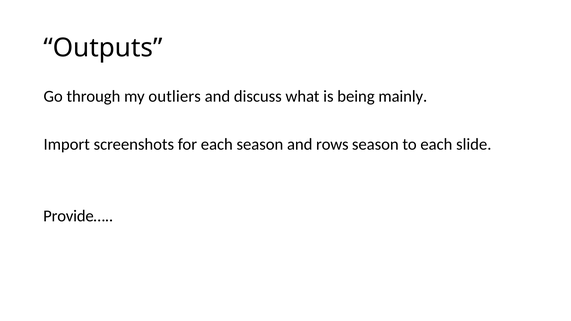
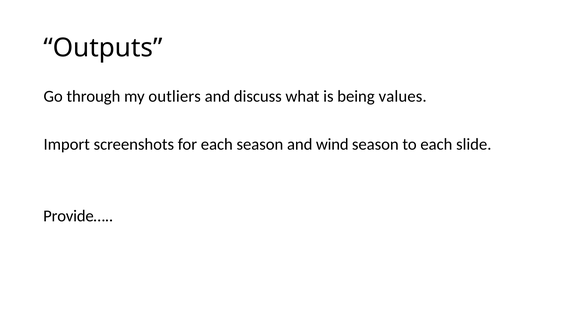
mainly: mainly -> values (403, 97)
rows: rows -> wind (332, 144)
